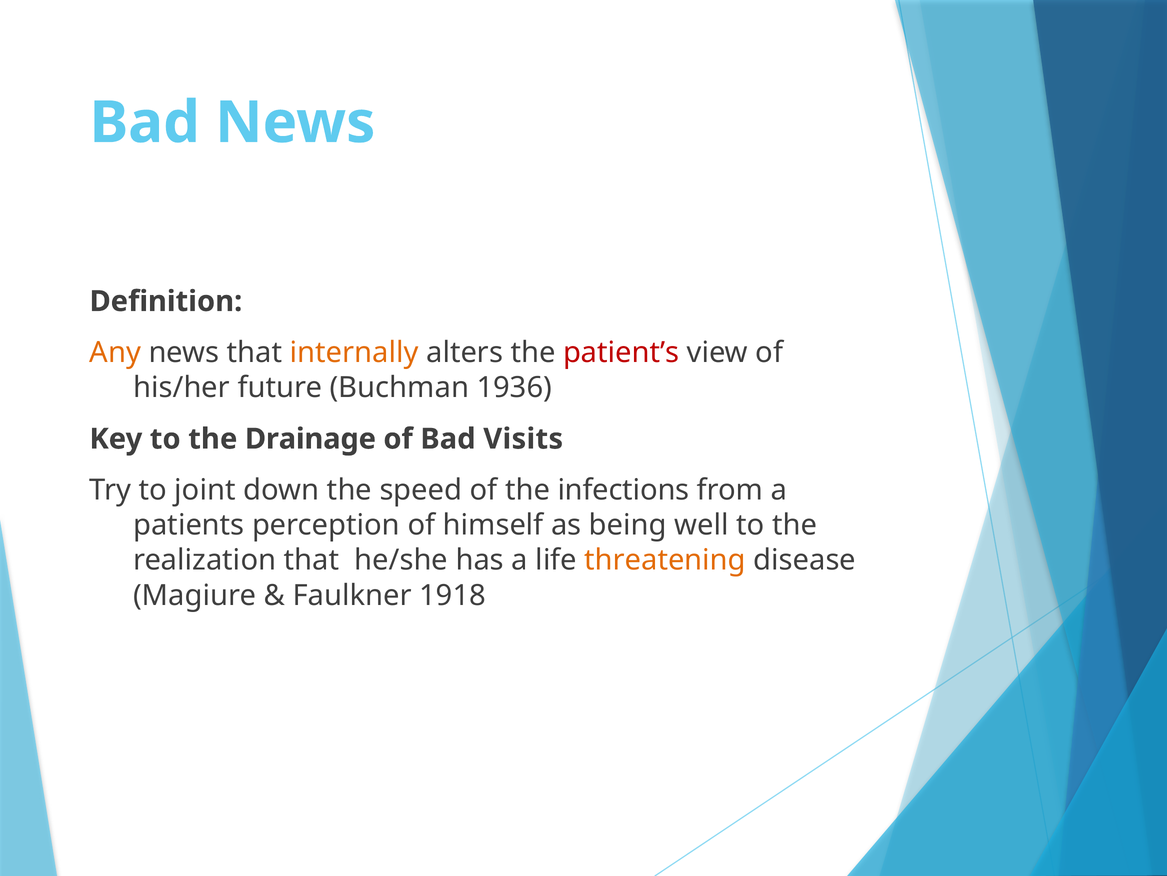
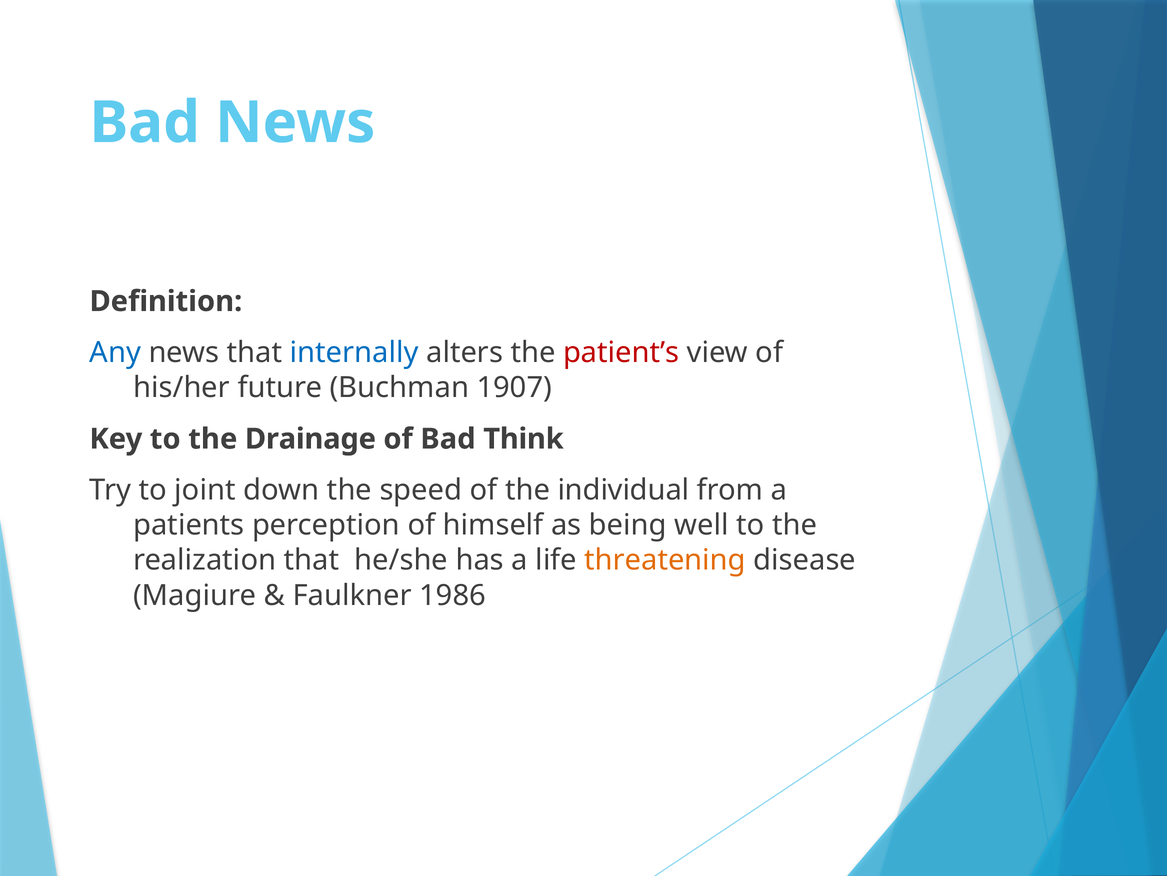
Any colour: orange -> blue (115, 352)
internally colour: orange -> blue (354, 352)
1936: 1936 -> 1907 (514, 387)
Visits: Visits -> Think (523, 439)
infections: infections -> individual (623, 490)
1918: 1918 -> 1986 (453, 595)
